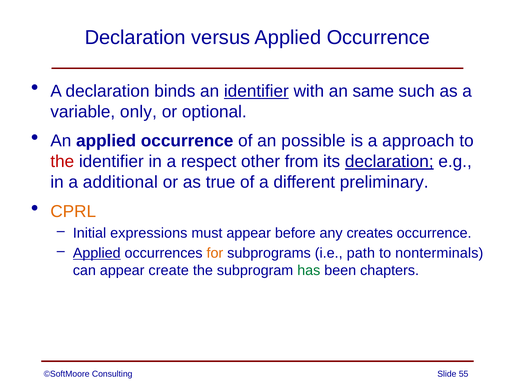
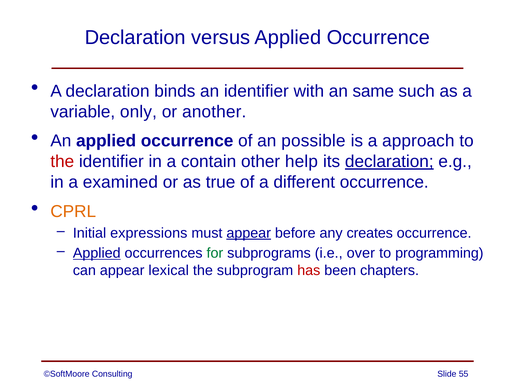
identifier underline: present -> none (256, 91)
optional: optional -> another (214, 112)
respect: respect -> contain (209, 161)
from: from -> help (301, 161)
additional: additional -> examined (120, 182)
different preliminary: preliminary -> occurrence (384, 182)
appear underline: none -> present (249, 233)
for colour: orange -> green (215, 253)
path: path -> over (361, 253)
nonterminals: nonterminals -> programming (439, 253)
create: create -> lexical (169, 270)
has colour: green -> red (309, 270)
